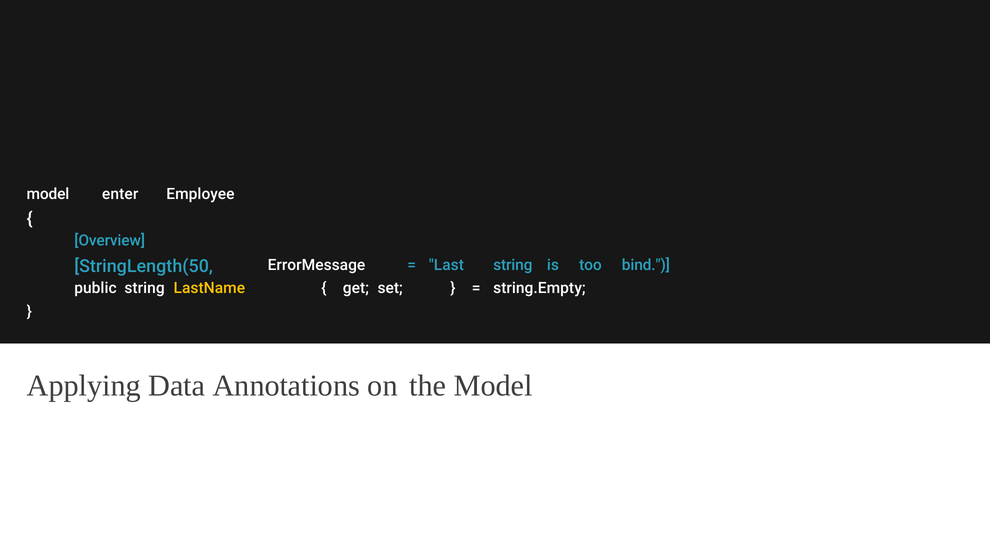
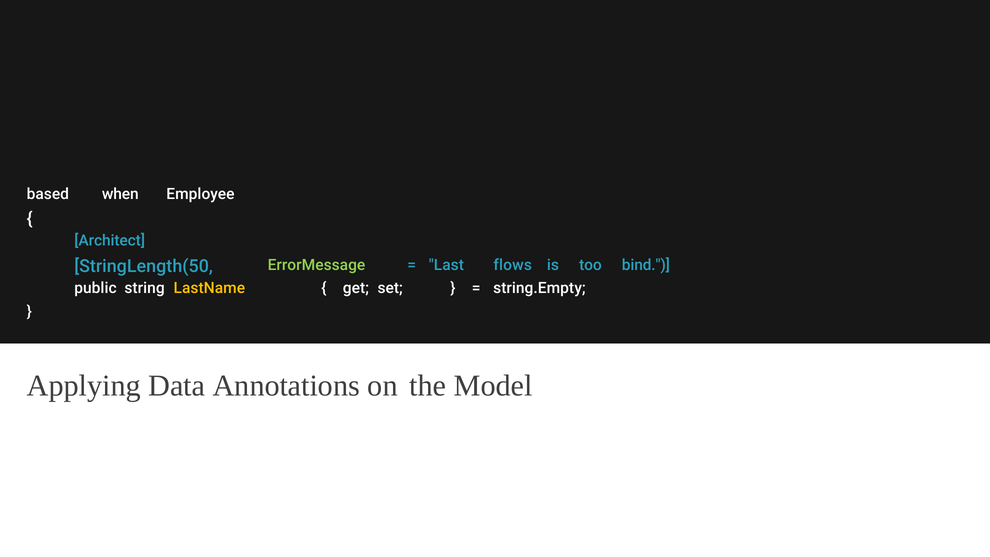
model: model -> based (48, 194)
enter: enter -> when (120, 194)
Overview: Overview -> Architect (110, 241)
ErrorMessage colour: white -> light green (316, 265)
Last string: string -> flows (513, 265)
